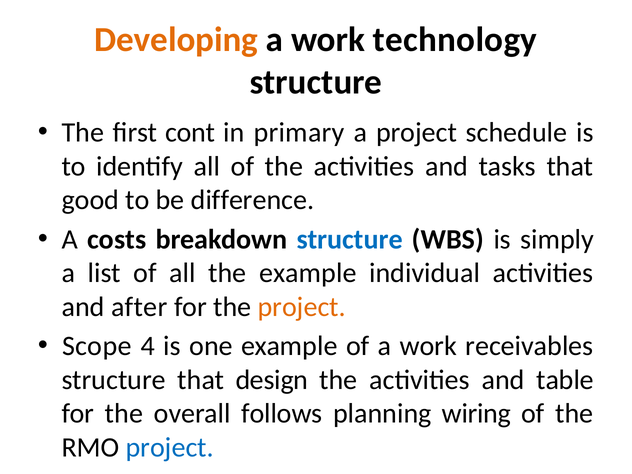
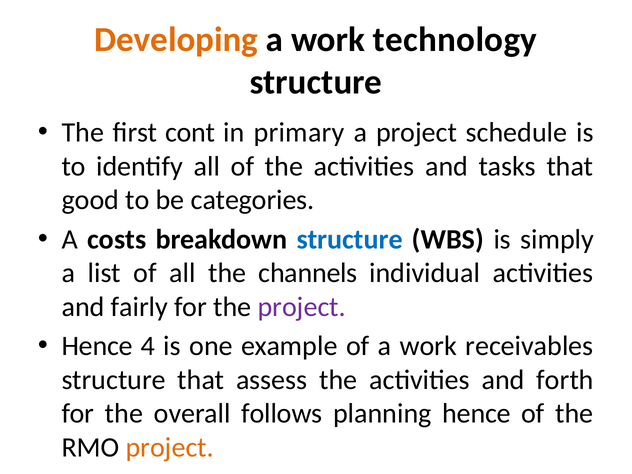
difference: difference -> categories (253, 200)
the example: example -> channels (308, 273)
after: after -> fairly (139, 307)
project colour: orange -> purple (302, 307)
Scope: Scope -> Hence (97, 346)
design: design -> assess (272, 380)
table: table -> forth (565, 380)
planning wiring: wiring -> hence (476, 414)
project colour: blue -> orange (170, 447)
